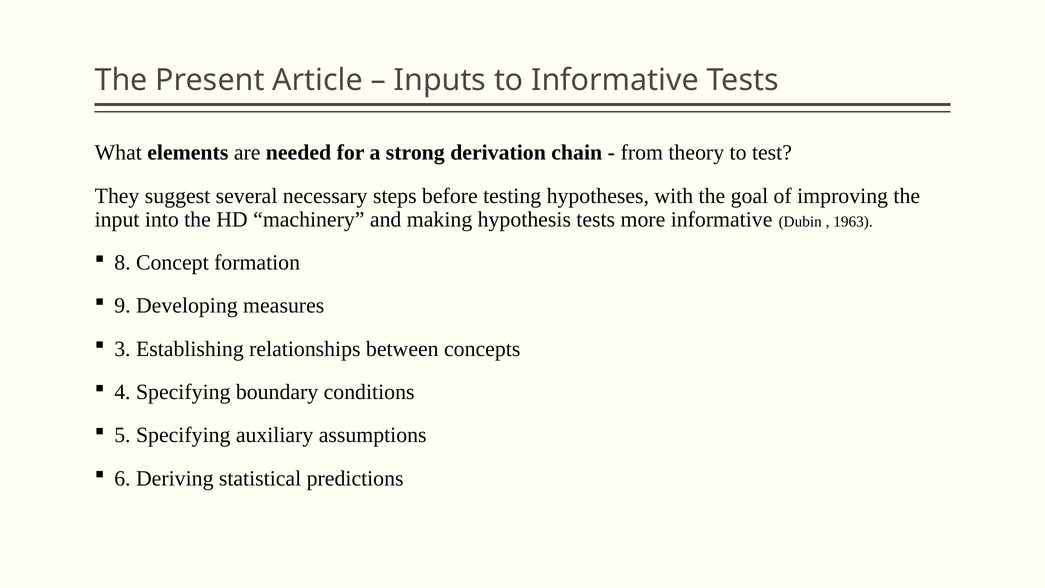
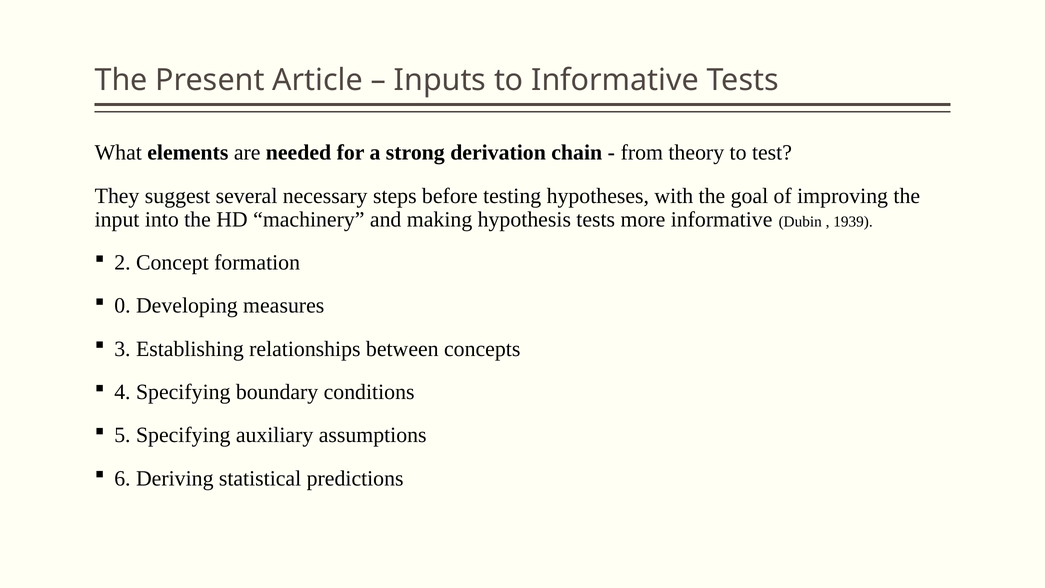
1963: 1963 -> 1939 (853, 222)
8: 8 -> 2 (122, 263)
9: 9 -> 0 (122, 306)
